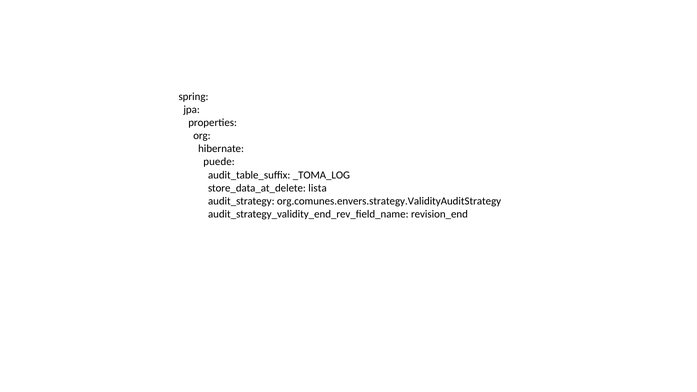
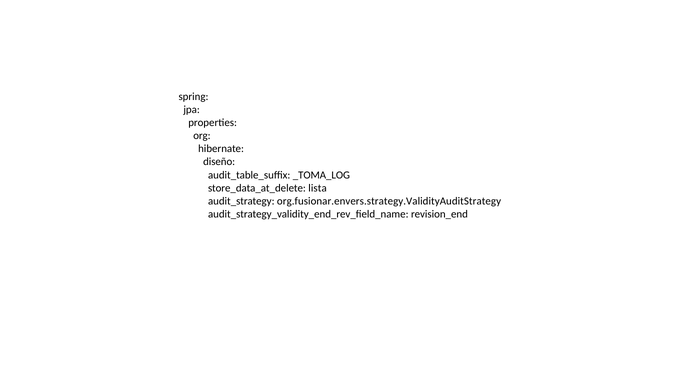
puede: puede -> diseño (219, 162)
org.comunes.envers.strategy.ValidityAuditStrategy: org.comunes.envers.strategy.ValidityAuditStrategy -> org.fusionar.envers.strategy.ValidityAuditStrategy (389, 201)
